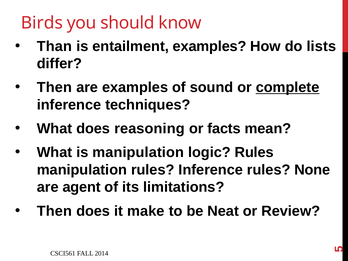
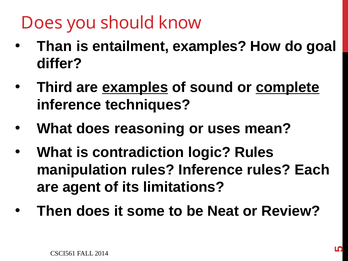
Birds: Birds -> Does (42, 23)
lists: lists -> goal (321, 46)
Then: Then -> Third (55, 87)
examples underline: none -> present (135, 87)
facts: facts -> uses (224, 129)
is manipulation: manipulation -> contradiction (138, 152)
None: None -> Each (312, 170)
make: make -> some (146, 211)
